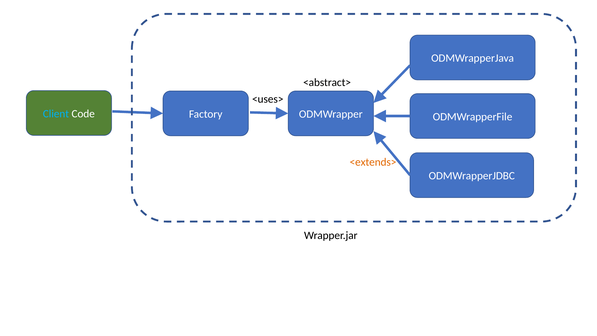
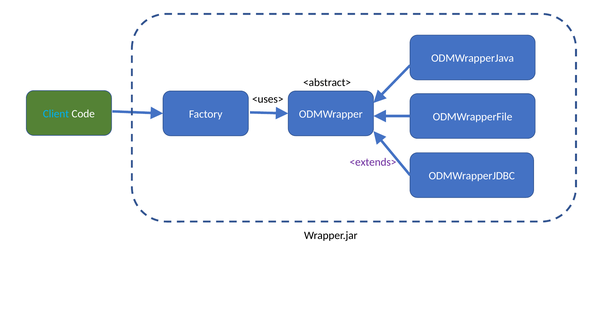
<extends> colour: orange -> purple (373, 162)
